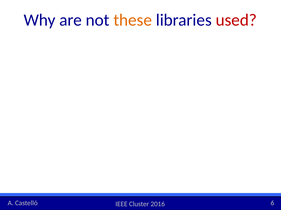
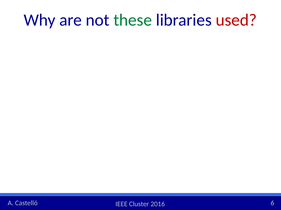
these colour: orange -> green (133, 20)
